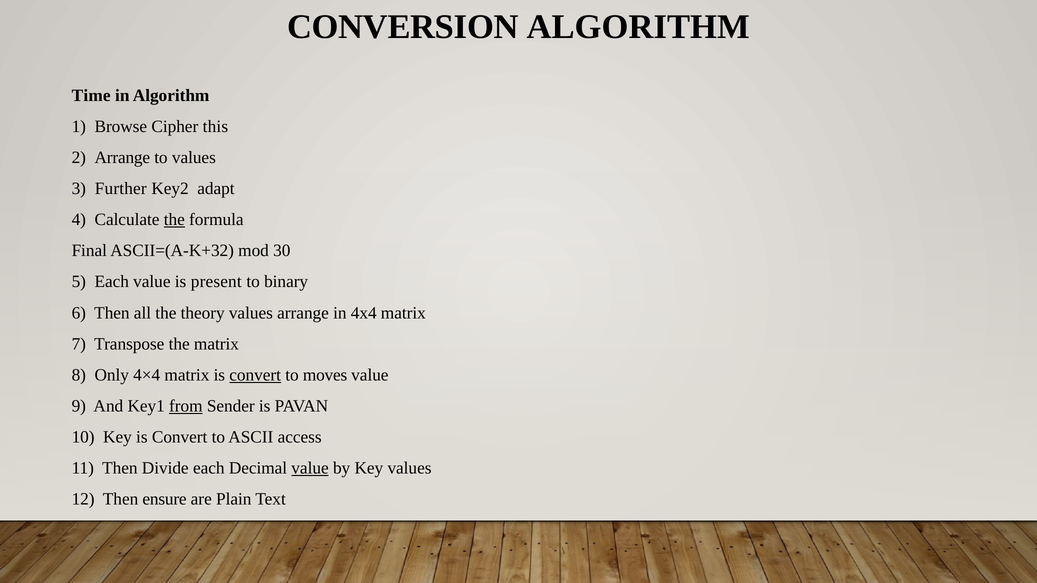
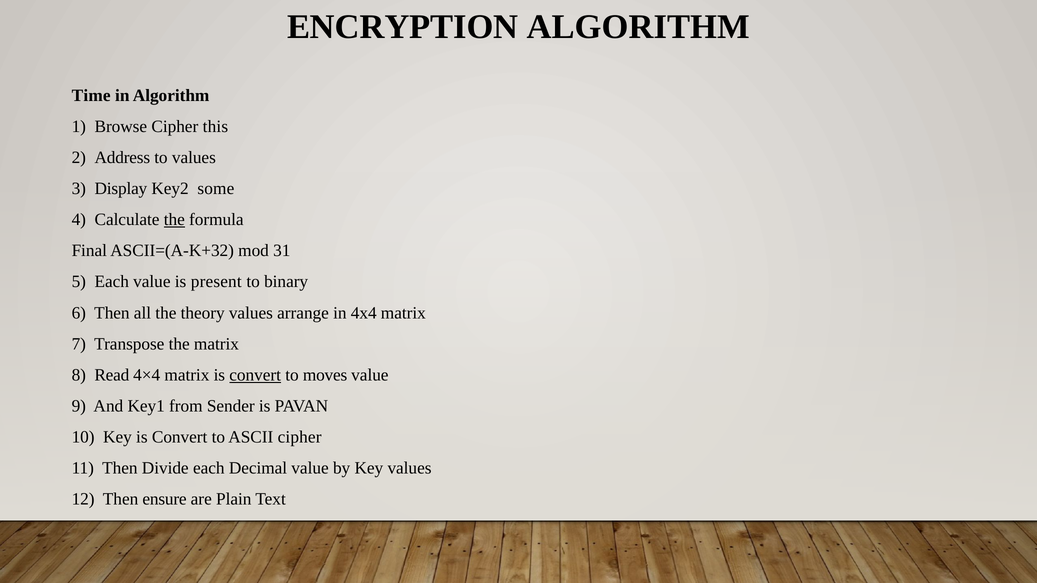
CONVERSION: CONVERSION -> ENCRYPTION (403, 27)
2 Arrange: Arrange -> Address (122, 158)
Further: Further -> Display (121, 189)
adapt: adapt -> some (216, 189)
30: 30 -> 31 (282, 251)
Only: Only -> Read (112, 375)
from underline: present -> none (186, 406)
ASCII access: access -> cipher (300, 437)
value underline: present -> none (310, 468)
